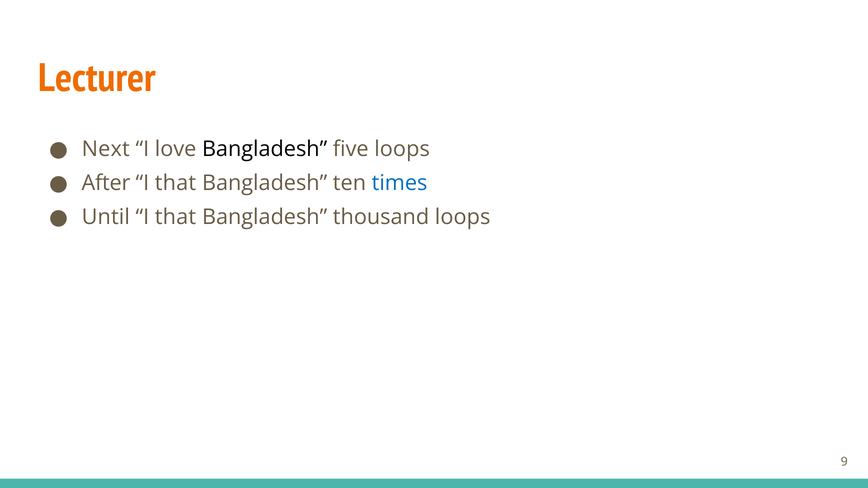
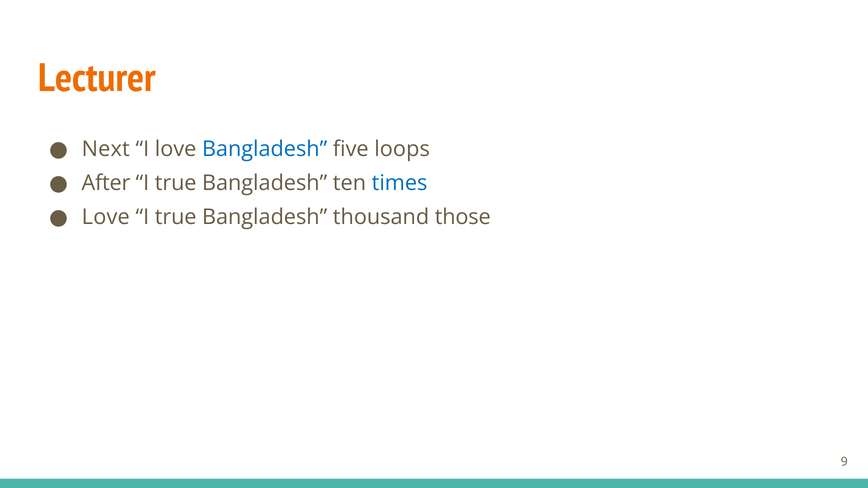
Bangladesh colour: black -> blue (265, 149)
that: that -> true (176, 183)
Until: Until -> Love (106, 217)
that: that -> true (176, 217)
thousand loops: loops -> those (463, 217)
